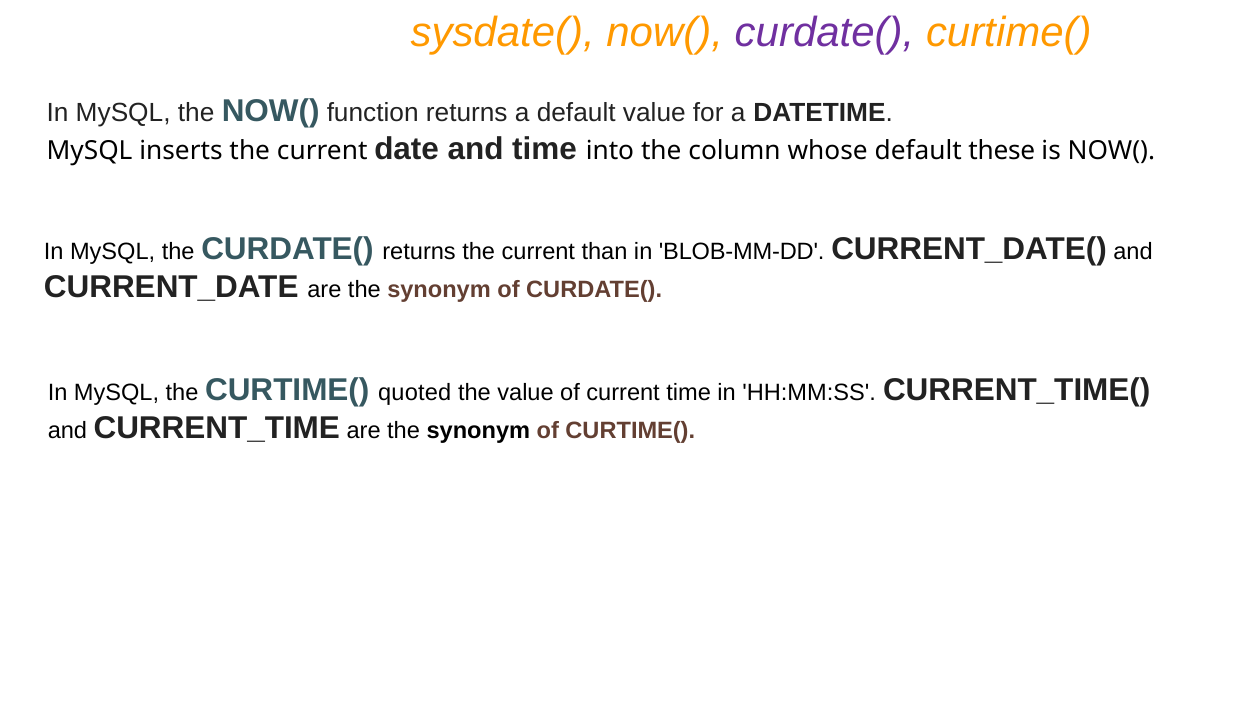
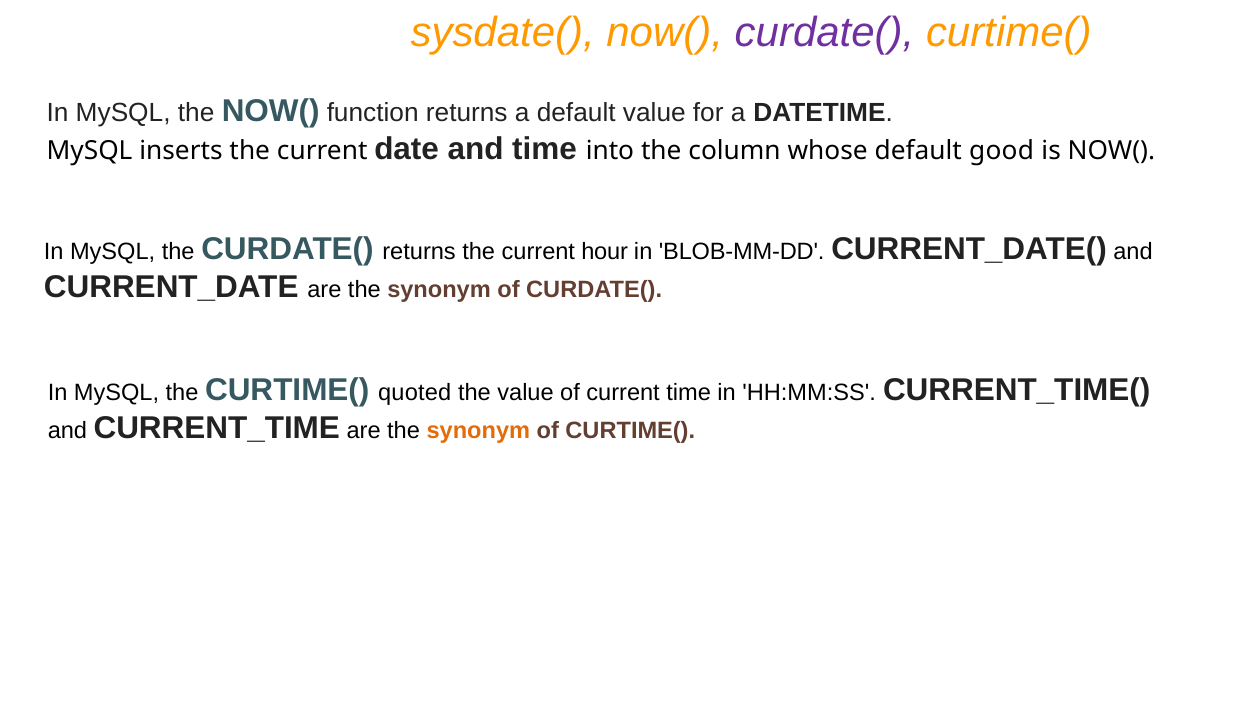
these: these -> good (1002, 151)
than: than -> hour (605, 252)
synonym colour: black -> orange (478, 431)
